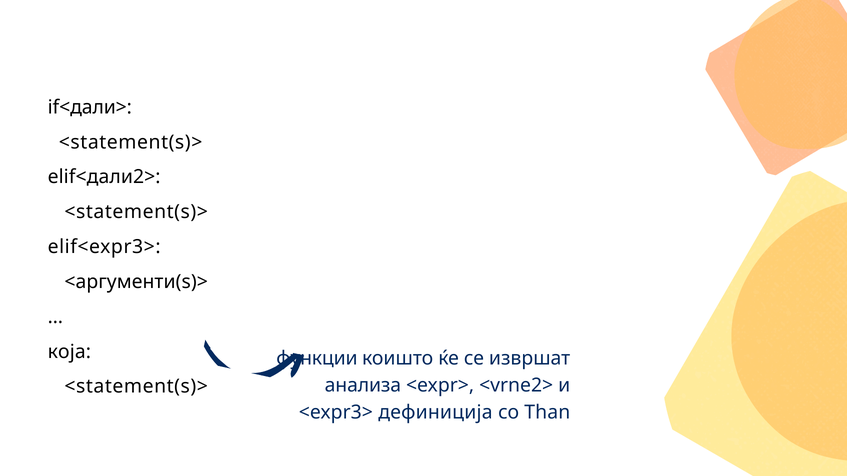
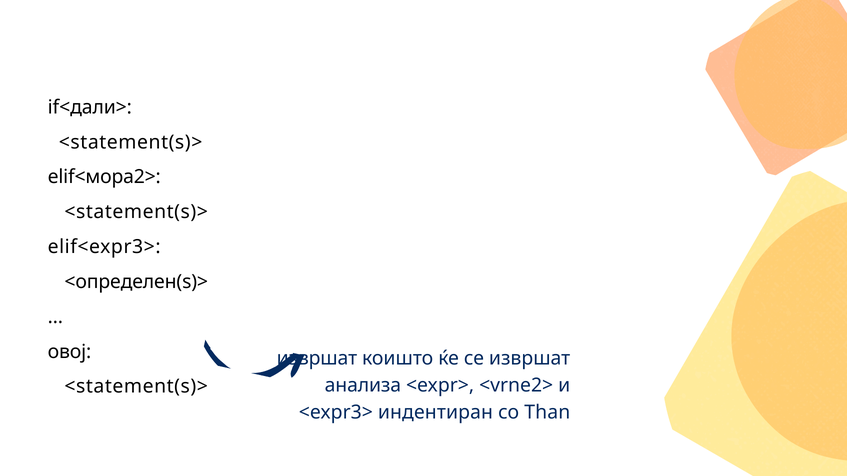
elif<дали2>: elif<дали2> -> elif<мора2> (104, 177)
<аргументи(s)>: <аргументи(s)> -> <определен(s)> (136, 282)
која: која -> овој (69, 352)
функции: функции -> извршат (317, 359)
дефиниција: дефиниција -> индентиран (435, 413)
